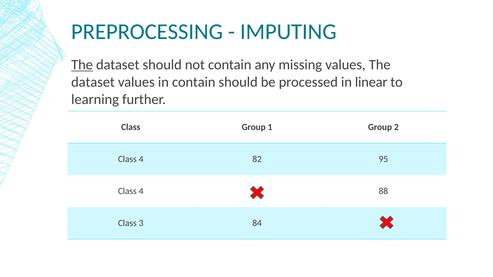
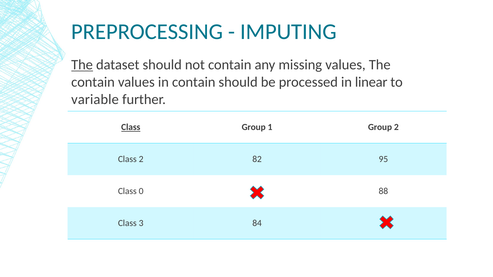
dataset: dataset -> contain (93, 82)
learning: learning -> variable (95, 99)
Class underline: none -> present (131, 127)
4: 4 -> 2 (141, 159)
4: 4 -> 0 (141, 191)
